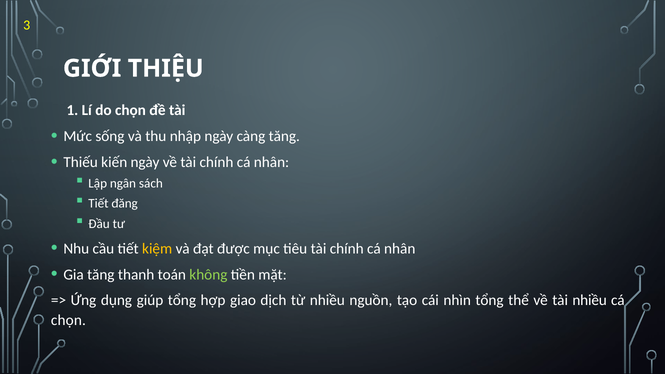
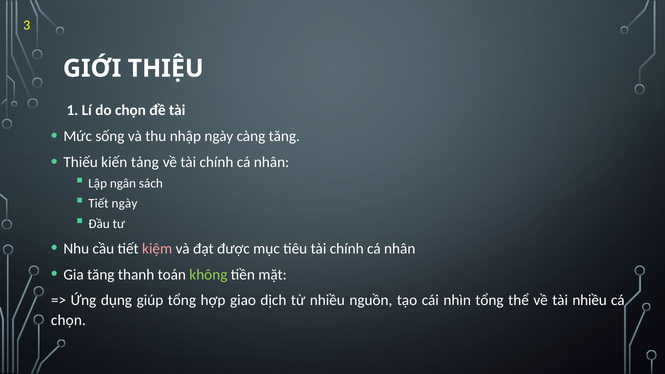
kiến ngày: ngày -> tảng (145, 162)
Tiết đăng: đăng -> ngày (124, 204)
kiệm colour: yellow -> pink (157, 249)
